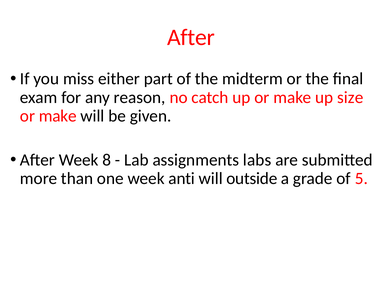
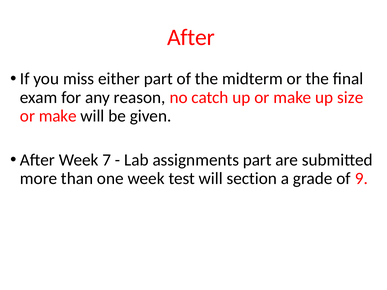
8: 8 -> 7 (107, 160)
assignments labs: labs -> part (257, 160)
anti: anti -> test (182, 179)
outside: outside -> section (252, 179)
5: 5 -> 9 (361, 179)
